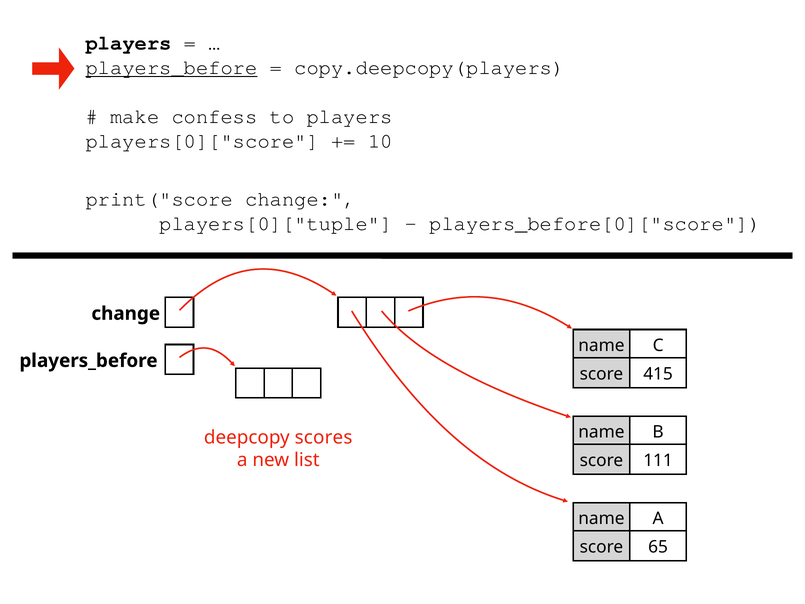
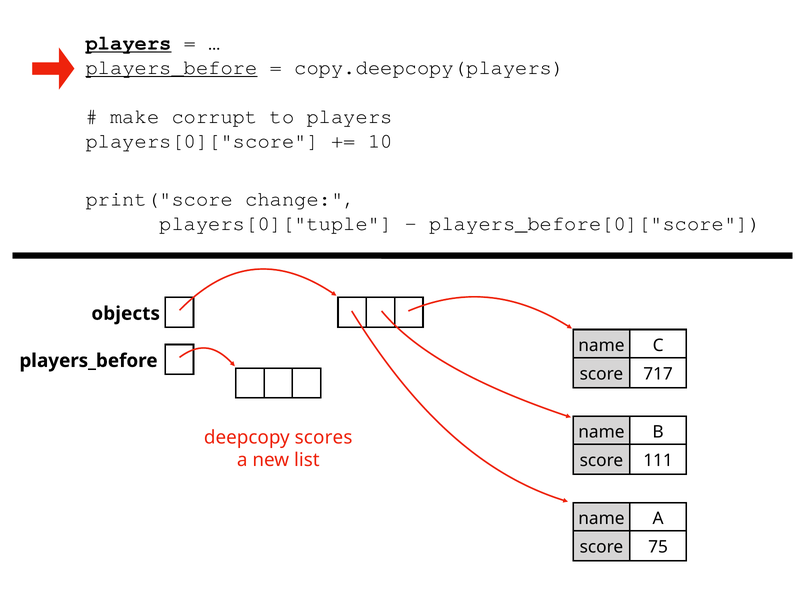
players underline: none -> present (129, 43)
confess: confess -> corrupt (215, 117)
change: change -> objects (126, 313)
415: 415 -> 717 (658, 374)
65: 65 -> 75 (658, 547)
